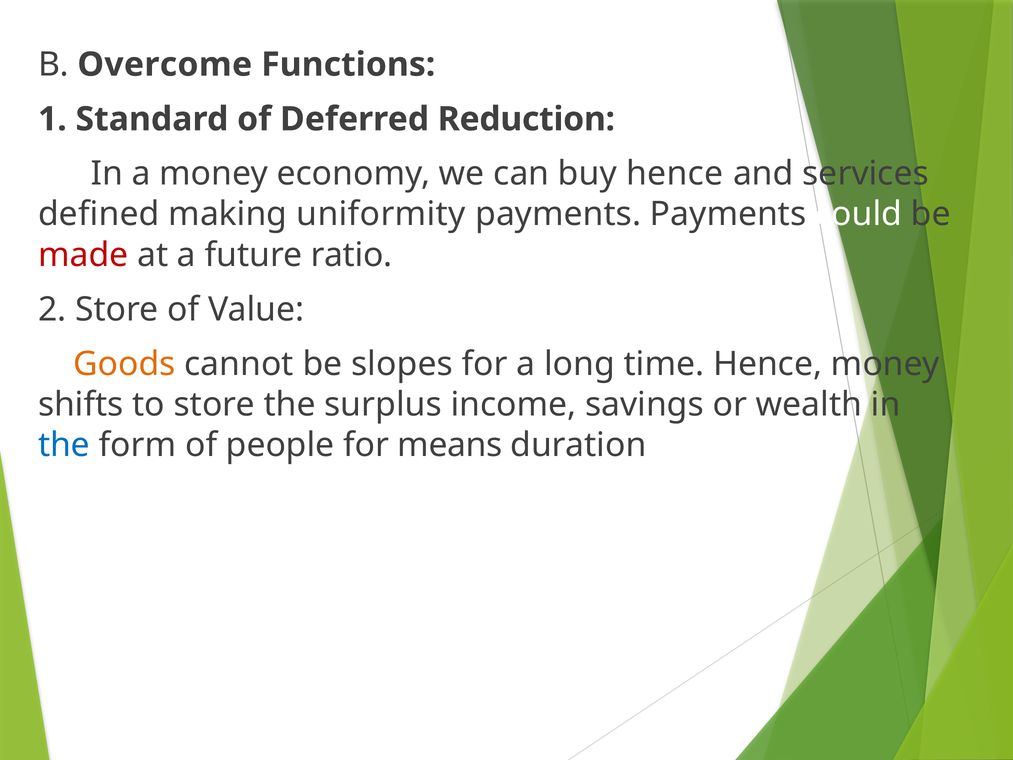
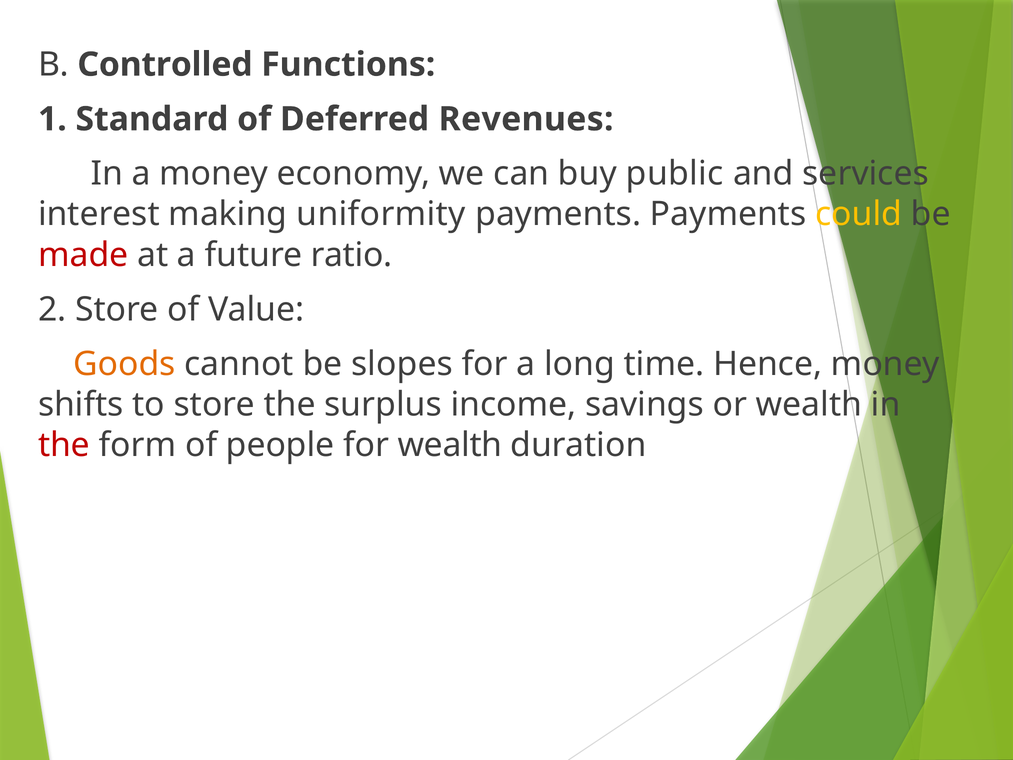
Overcome: Overcome -> Controlled (165, 65)
Reduction: Reduction -> Revenues (526, 119)
buy hence: hence -> public (675, 174)
defined: defined -> interest (99, 214)
could colour: white -> yellow (859, 214)
the colour: blue -> red (64, 445)
for means: means -> wealth (450, 445)
